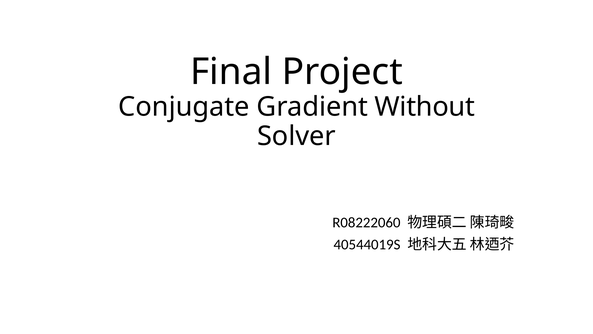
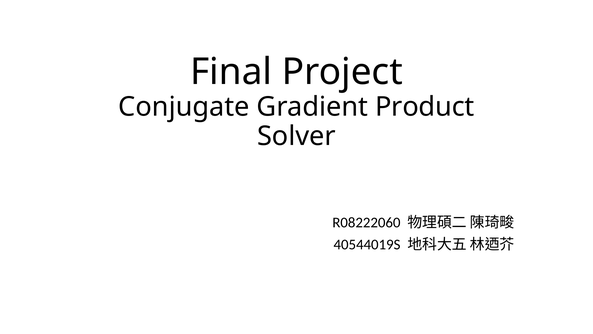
Without: Without -> Product (425, 107)
